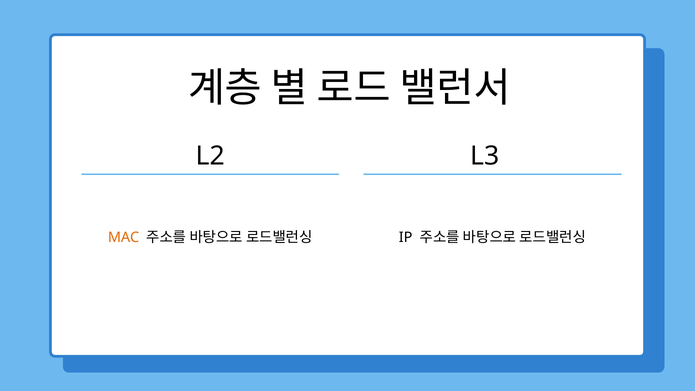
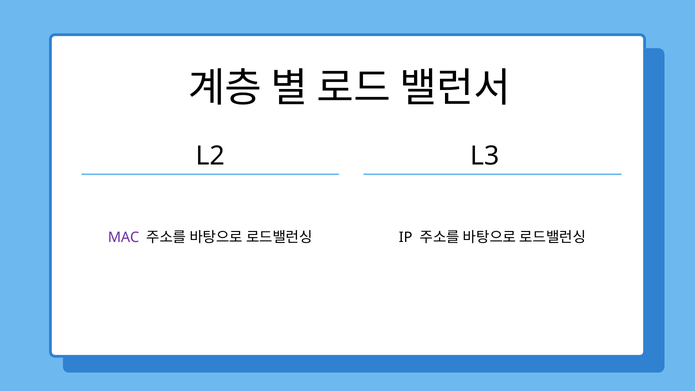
MAC colour: orange -> purple (124, 237)
